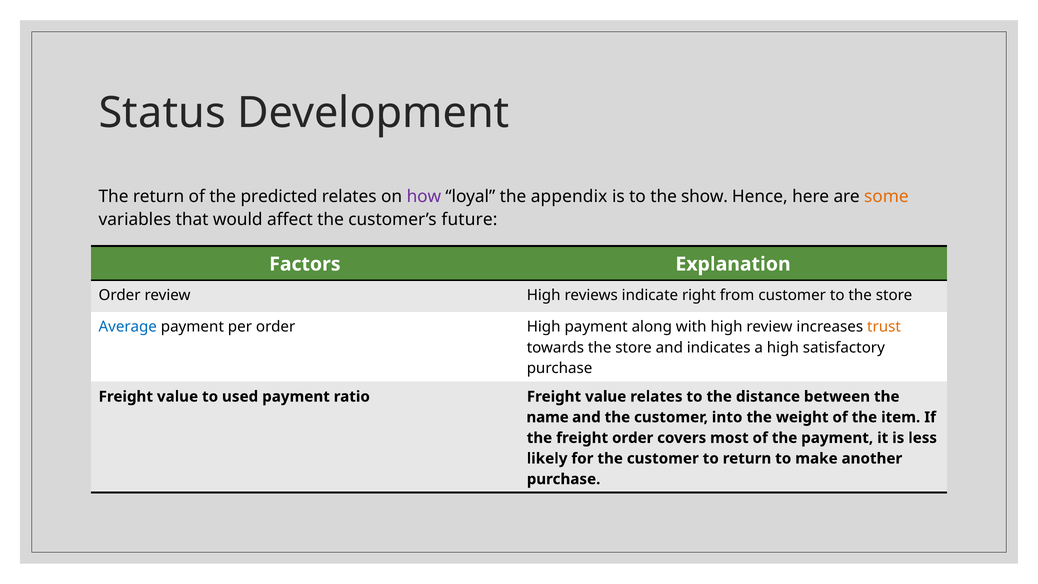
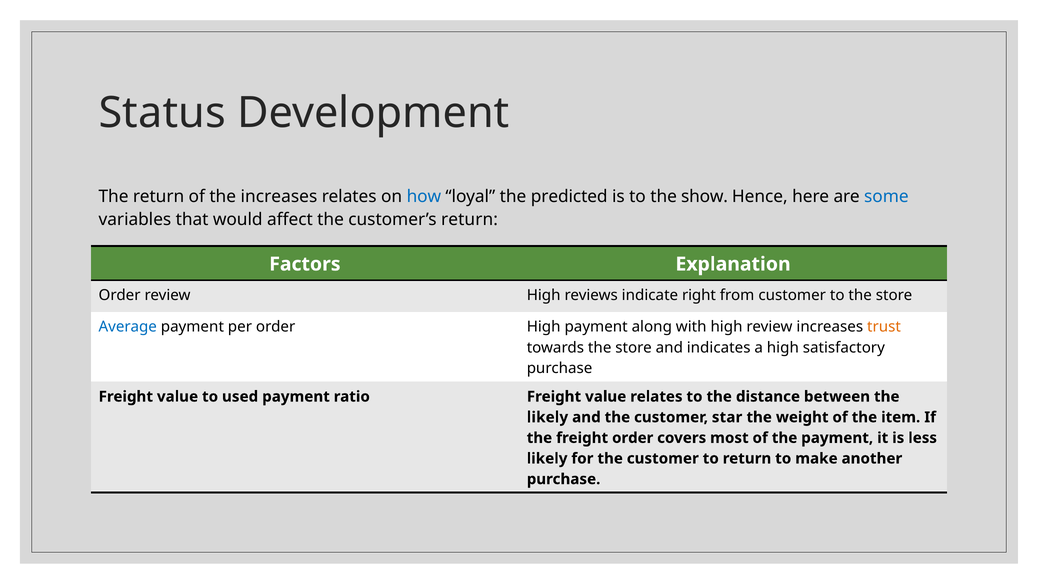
the predicted: predicted -> increases (279, 197)
how colour: purple -> blue (424, 197)
appendix: appendix -> predicted (569, 197)
some colour: orange -> blue (886, 197)
customer’s future: future -> return (469, 219)
name: name -> likely (547, 417)
into: into -> star (727, 417)
